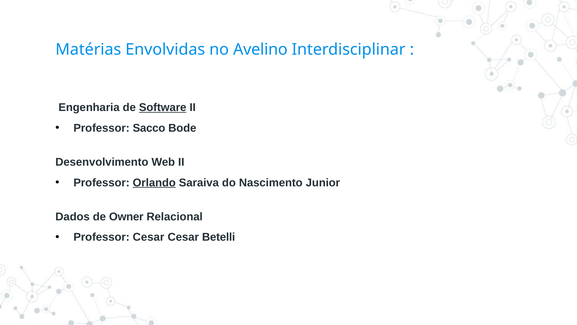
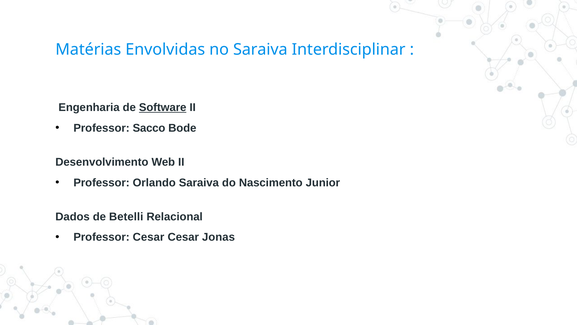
no Avelino: Avelino -> Saraiva (260, 50)
Orlando underline: present -> none (154, 182)
Owner: Owner -> Betelli (126, 216)
Betelli: Betelli -> Jonas (218, 237)
